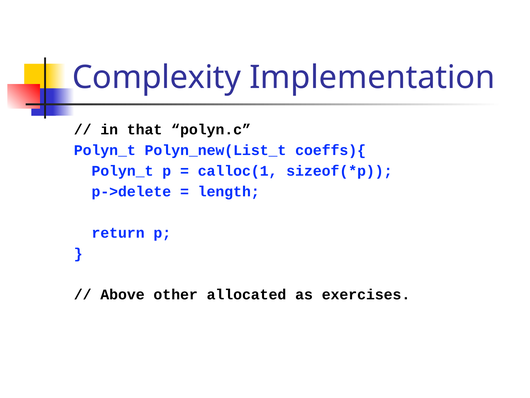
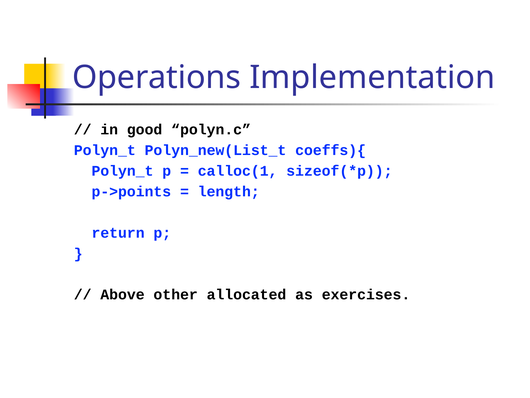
Complexity: Complexity -> Operations (156, 77)
that: that -> good (145, 129)
p->delete: p->delete -> p->points (131, 191)
